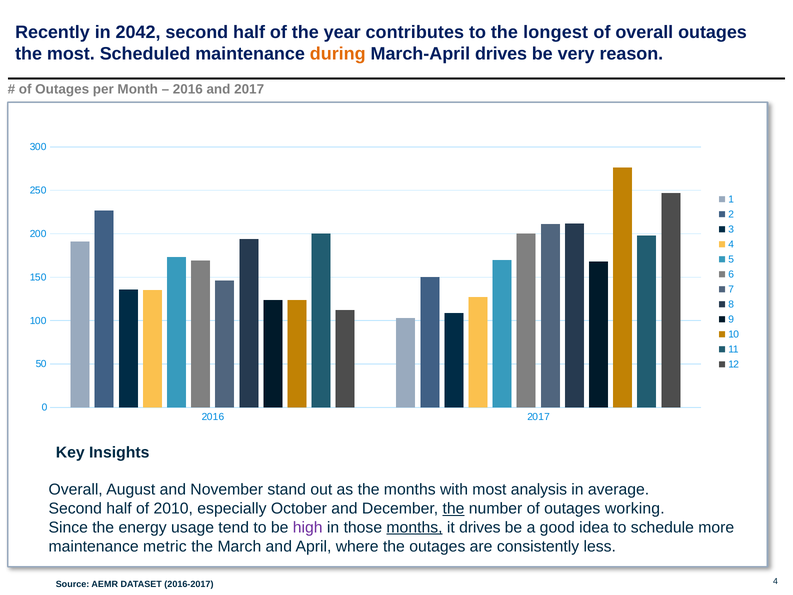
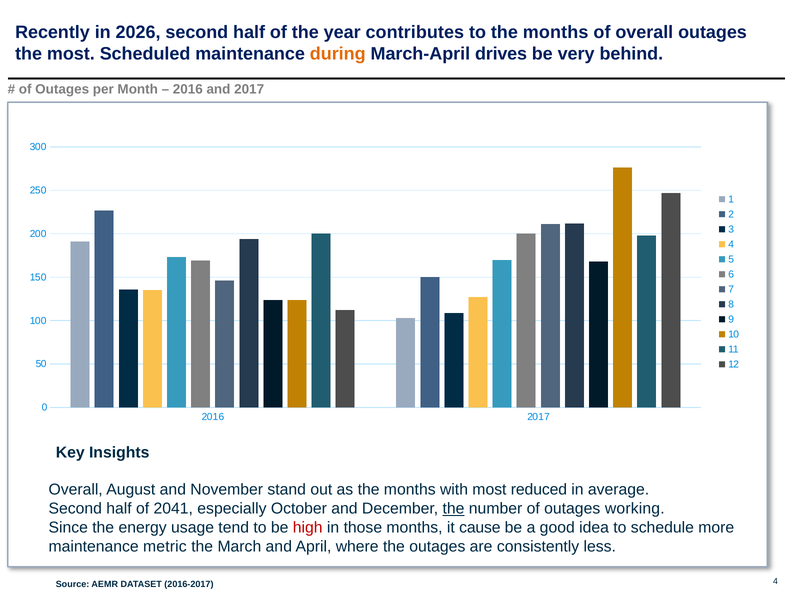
2042: 2042 -> 2026 (138, 32)
to the longest: longest -> months (556, 32)
reason: reason -> behind (631, 54)
analysis: analysis -> reduced (539, 489)
2010: 2010 -> 2041 (173, 508)
high colour: purple -> red (308, 527)
months underline: present -> none (415, 527)
it drives: drives -> cause (480, 527)
